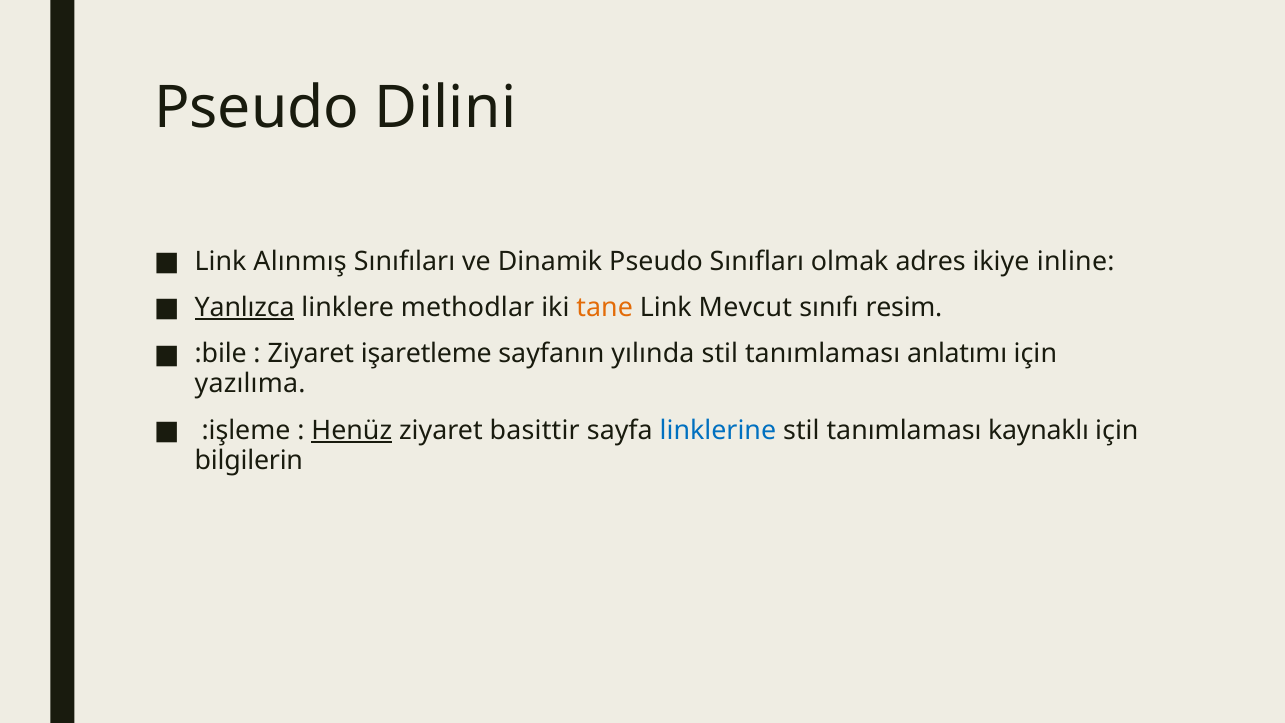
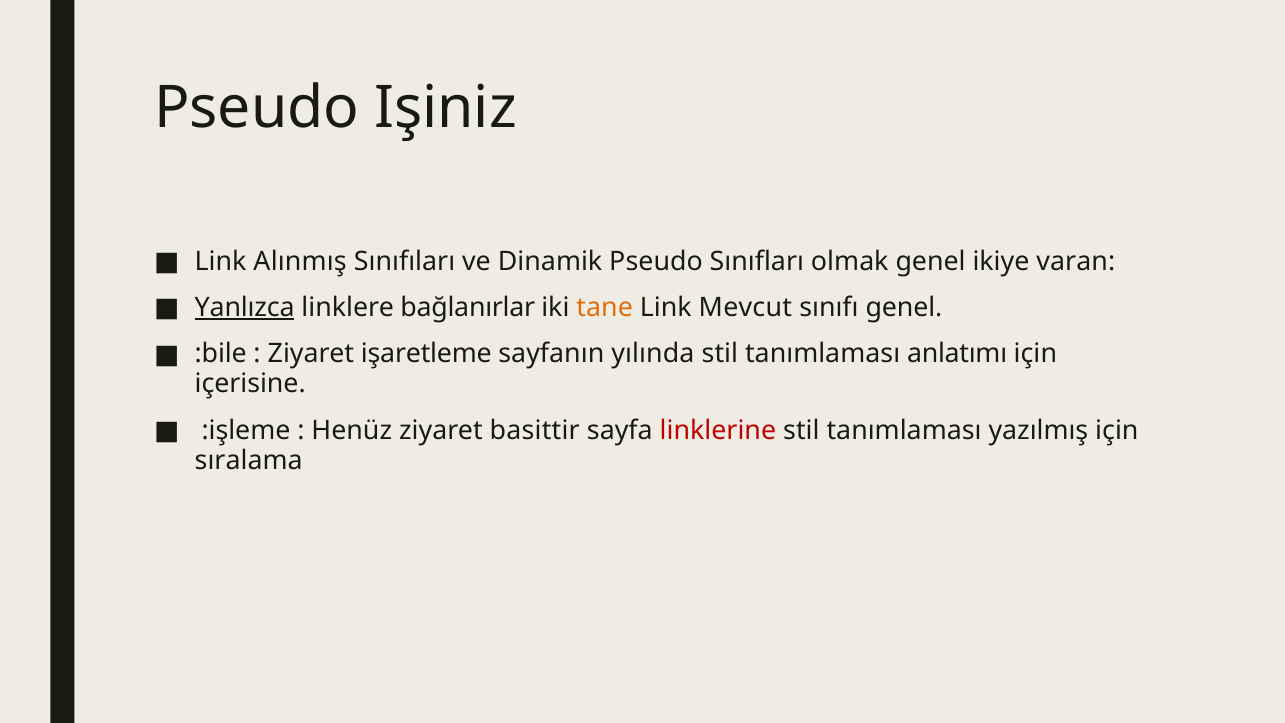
Dilini: Dilini -> Işiniz (446, 108)
olmak adres: adres -> genel (931, 261)
inline: inline -> varan (1076, 261)
methodlar: methodlar -> bağlanırlar (468, 307)
sınıfı resim: resim -> genel (904, 307)
yazılıma: yazılıma -> içerisine (250, 384)
Henüz underline: present -> none (352, 430)
linklerine colour: blue -> red (718, 430)
kaynaklı: kaynaklı -> yazılmış (1038, 430)
bilgilerin: bilgilerin -> sıralama (249, 461)
